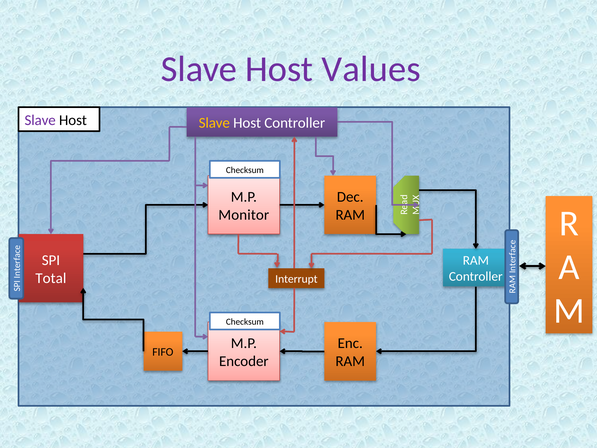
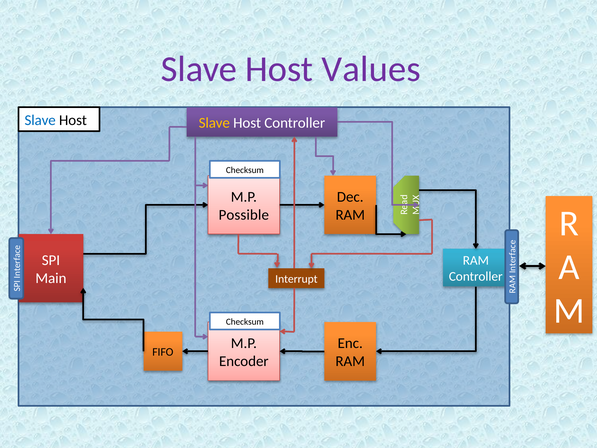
Slave colour: purple -> blue (40, 120)
Monitor: Monitor -> Possible (244, 215)
Total: Total -> Main (51, 278)
